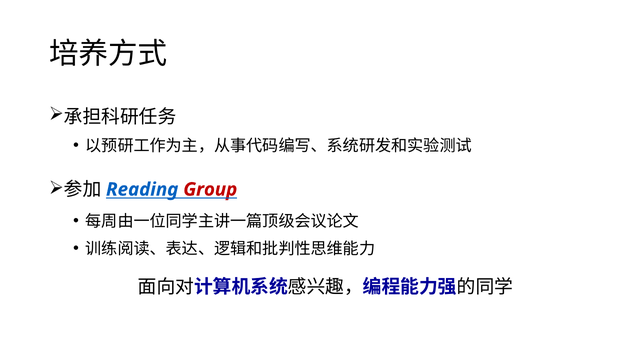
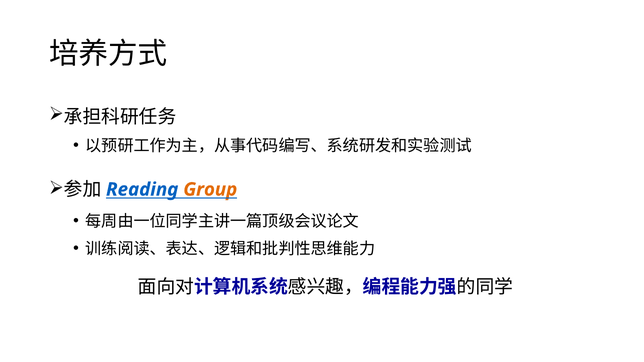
Group colour: red -> orange (210, 190)
